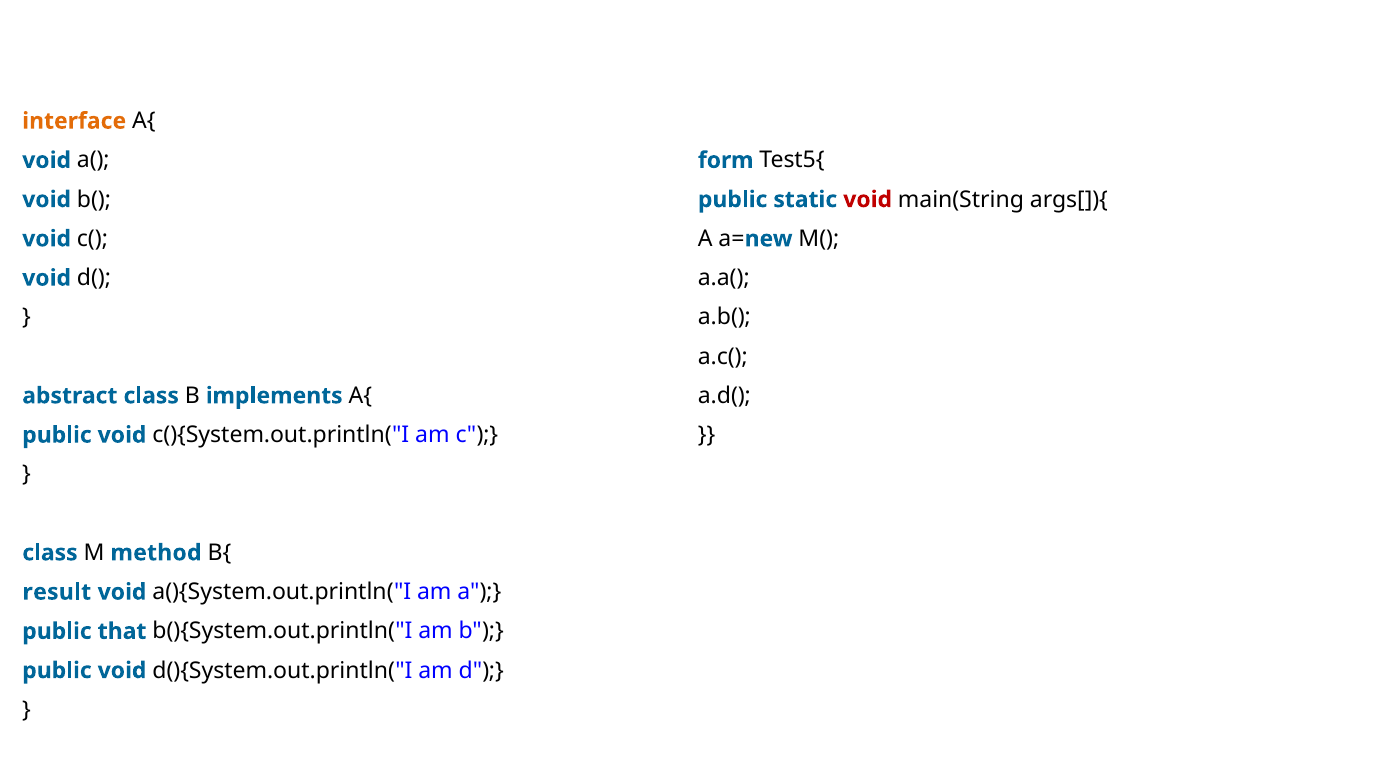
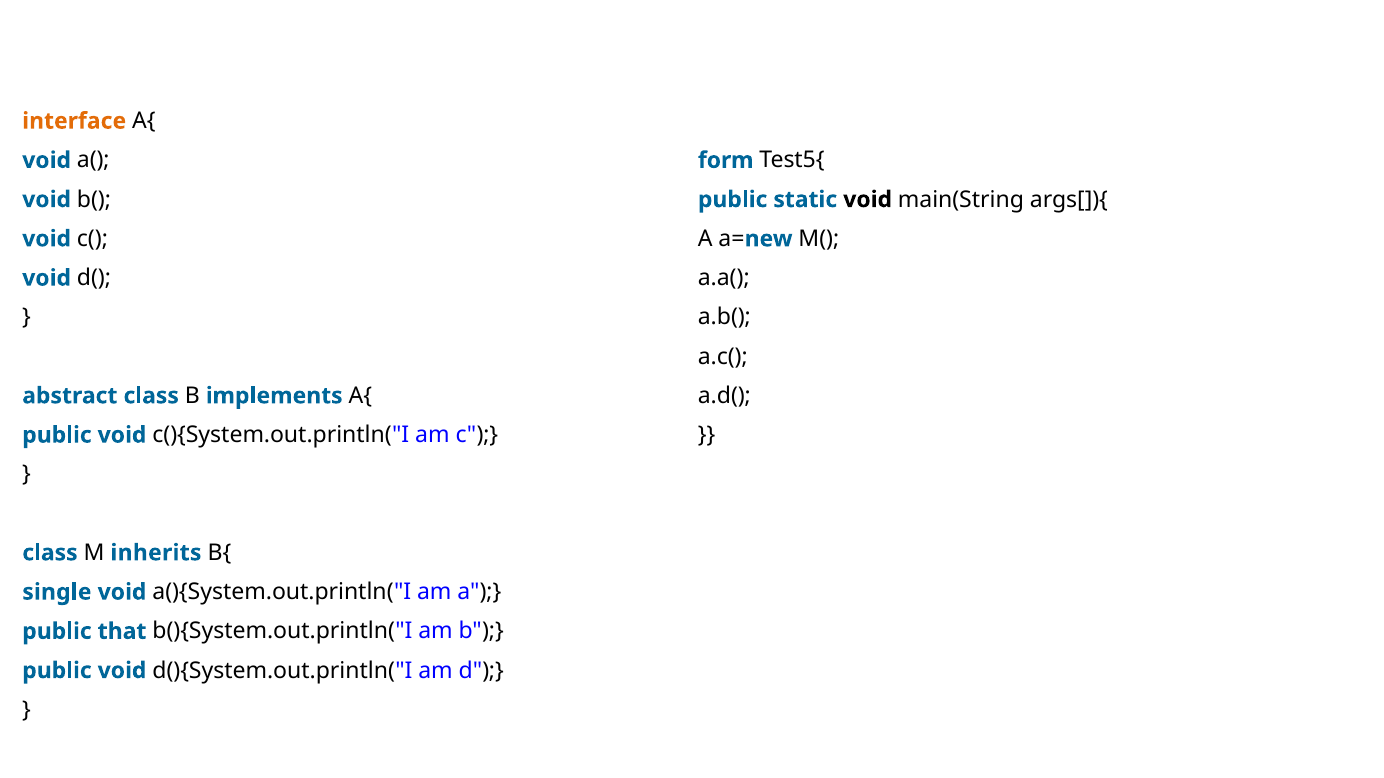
void colour: red -> black (868, 200)
method: method -> inherits (156, 553)
result: result -> single (57, 592)
